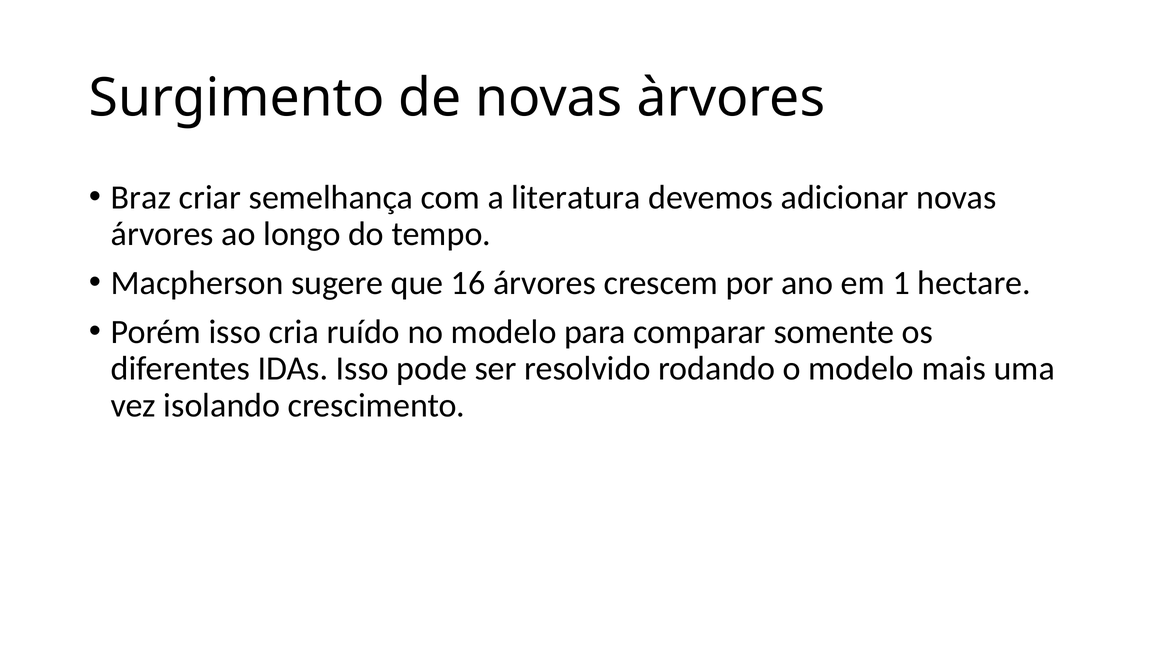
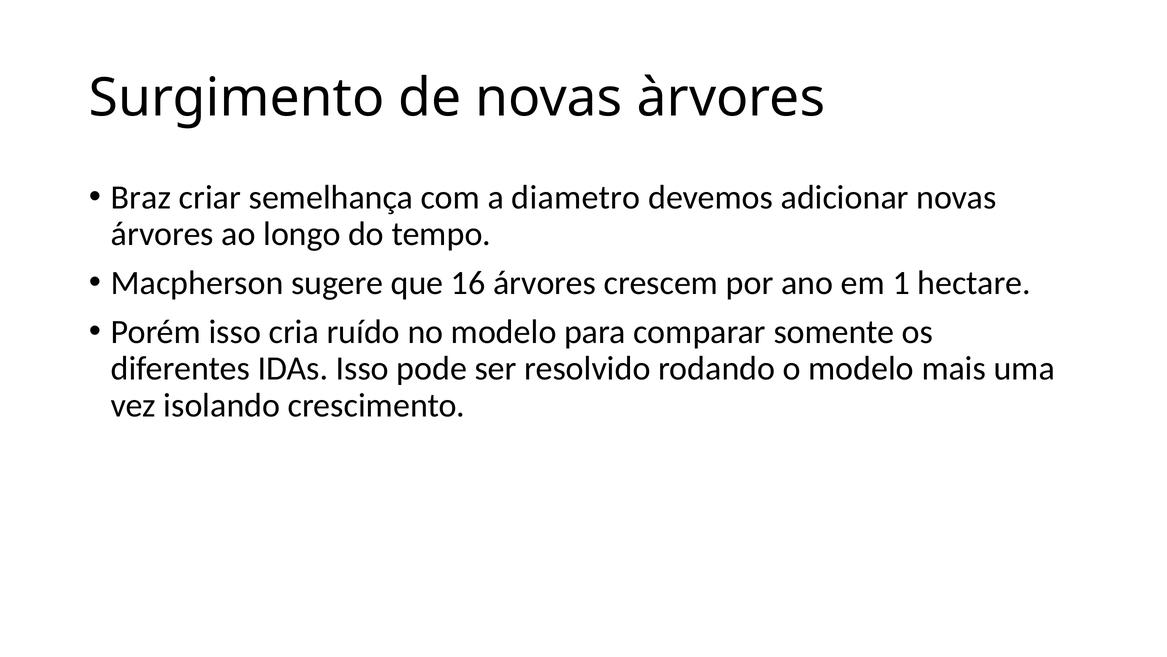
literatura: literatura -> diametro (576, 197)
